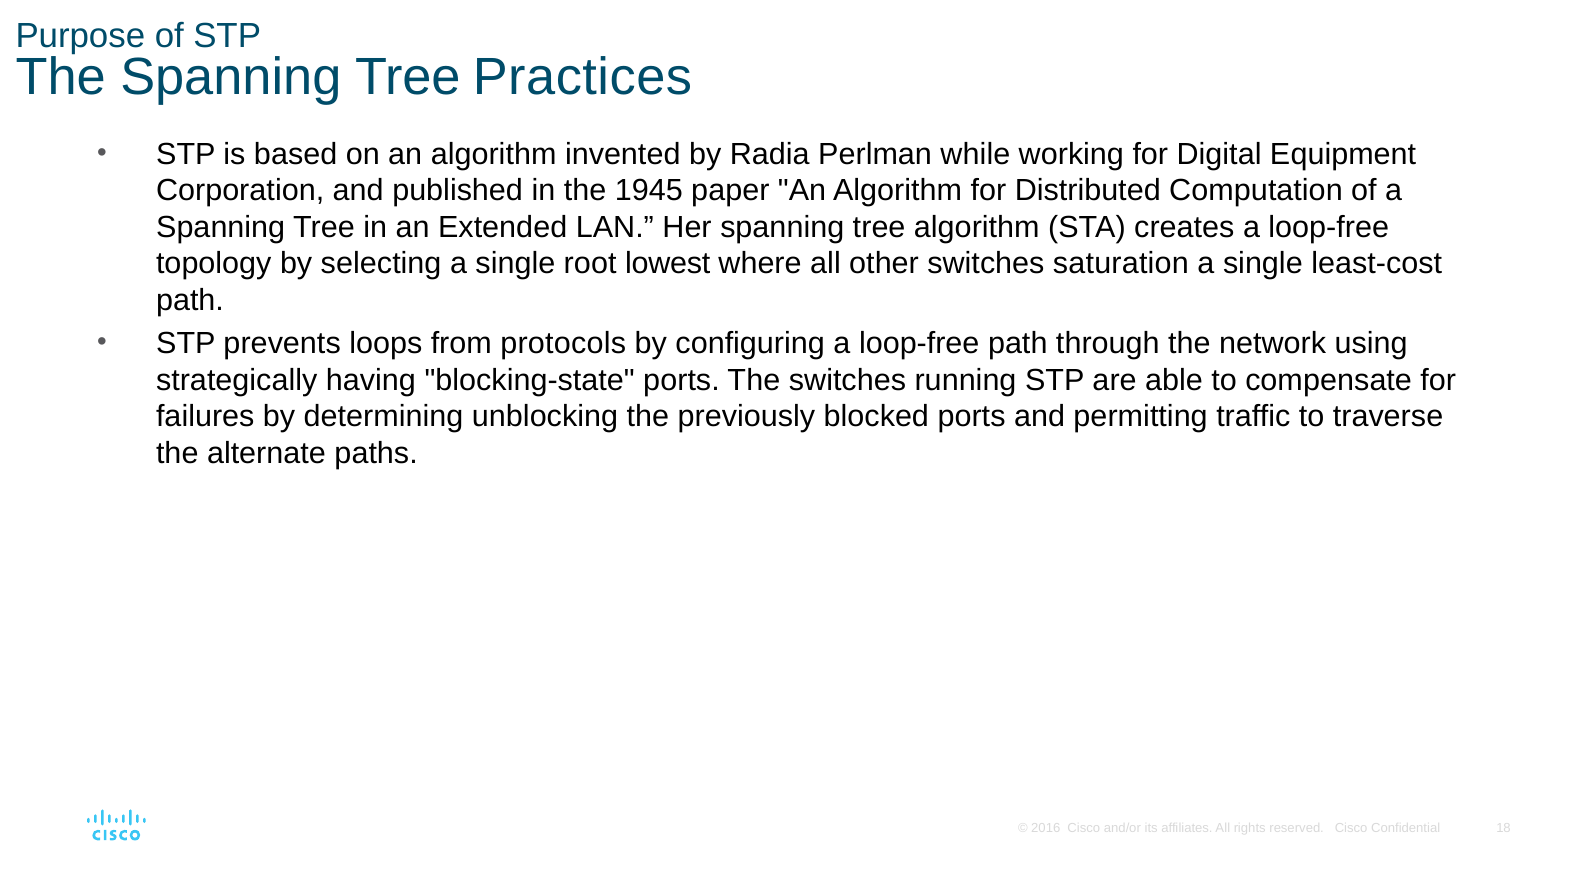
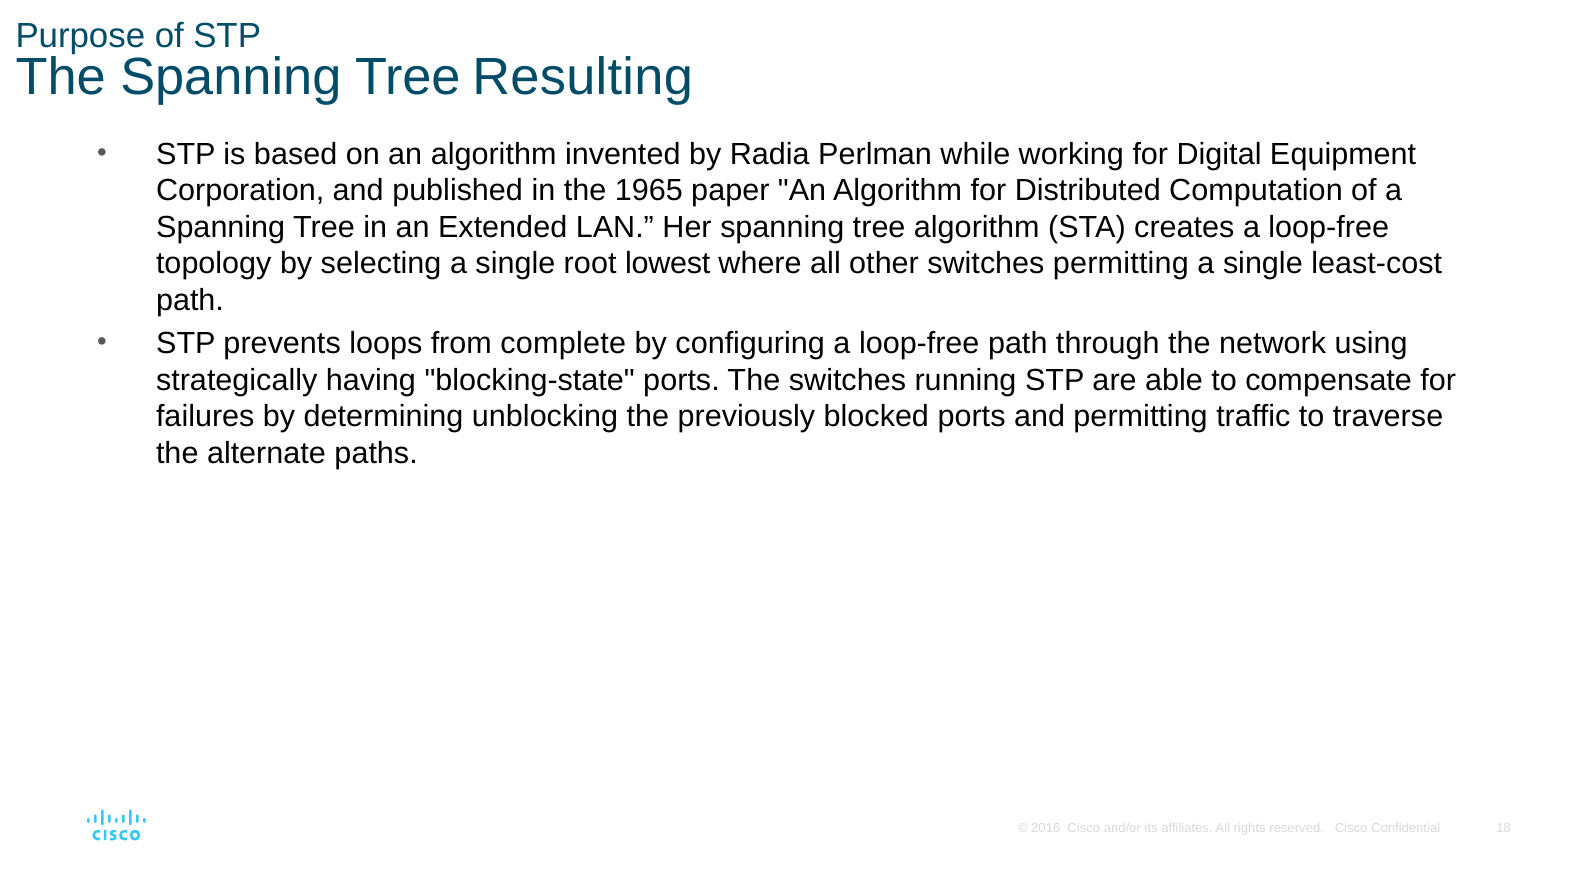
Practices: Practices -> Resulting (583, 77)
1945: 1945 -> 1965 (649, 191)
switches saturation: saturation -> permitting (1121, 264)
protocols: protocols -> complete (563, 343)
